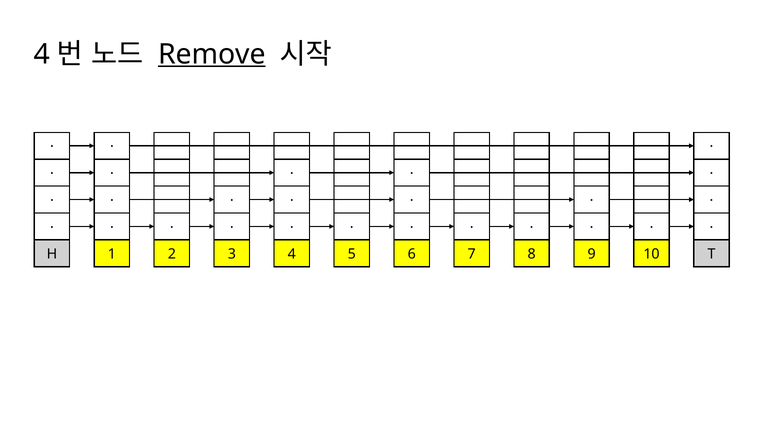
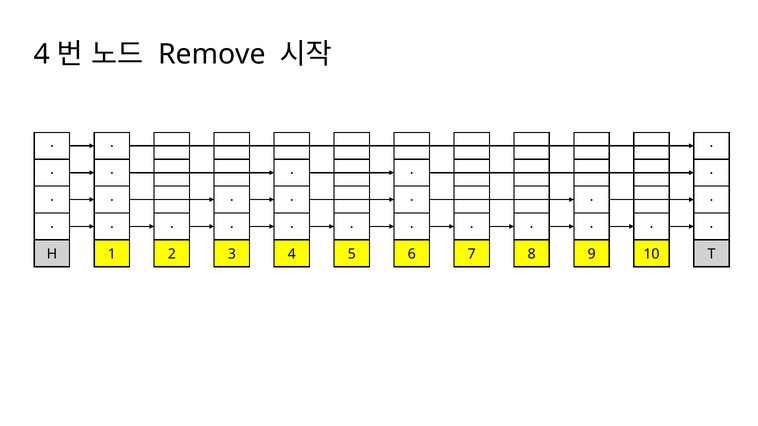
Remove underline: present -> none (212, 54)
